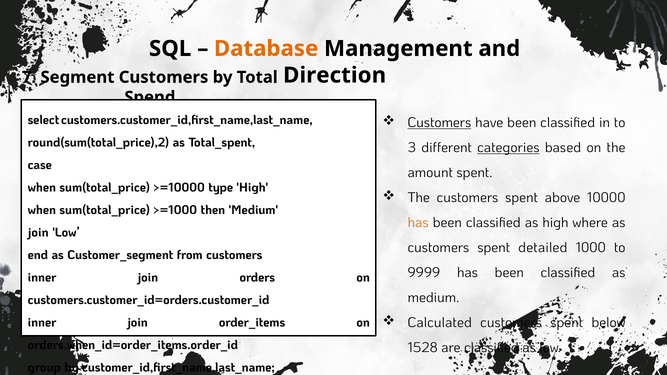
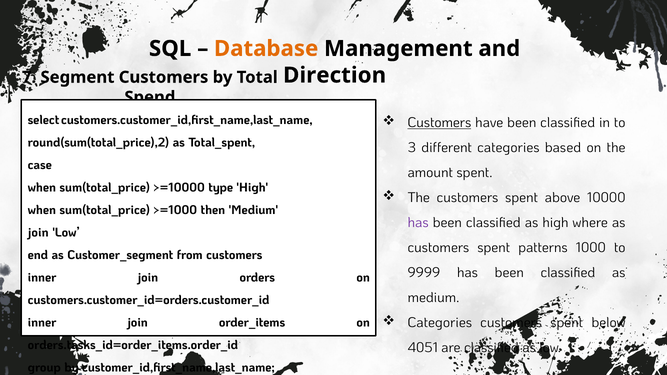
categories underline: present -> none (508, 148)
has colour: orange -> purple (418, 223)
detailed: detailed -> patterns (543, 248)
Calculated: Calculated -> Categories (440, 323)
orders.when_id=order_items.order_id: orders.when_id=order_items.order_id -> orders.tasks_id=order_items.order_id (133, 345)
1528: 1528 -> 4051 (423, 348)
